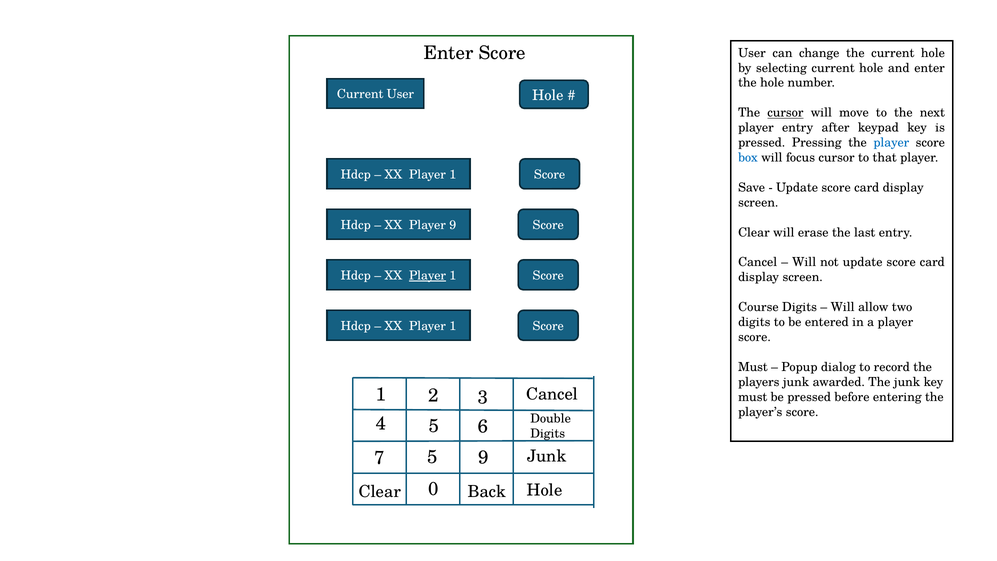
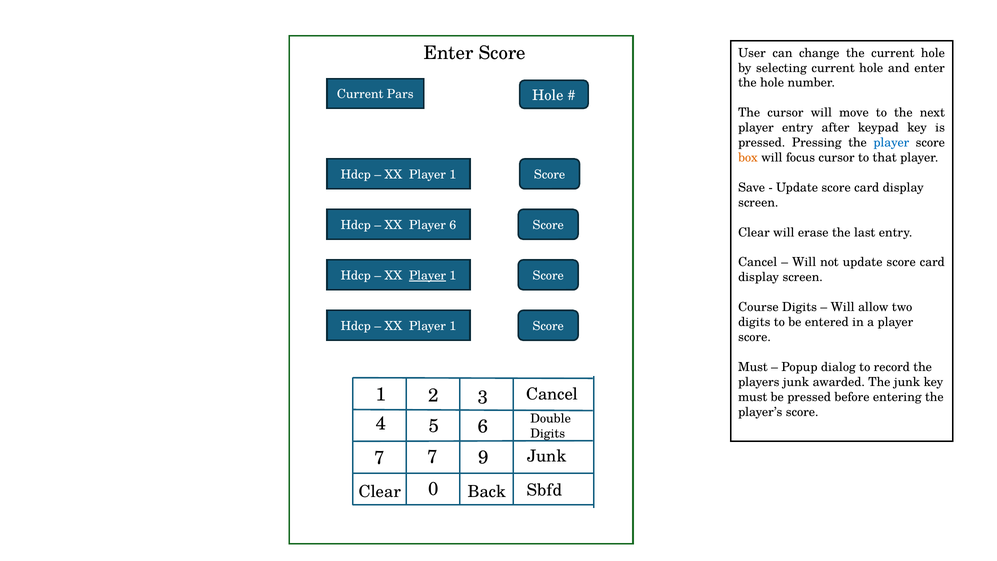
Current User: User -> Pars (400, 94)
cursor underline: present -> none (785, 113)
box colour: blue -> orange (748, 158)
Player 9: 9 -> 6 (453, 225)
7 5: 5 -> 7 (432, 457)
Hole: Hole -> Sbfd (544, 490)
